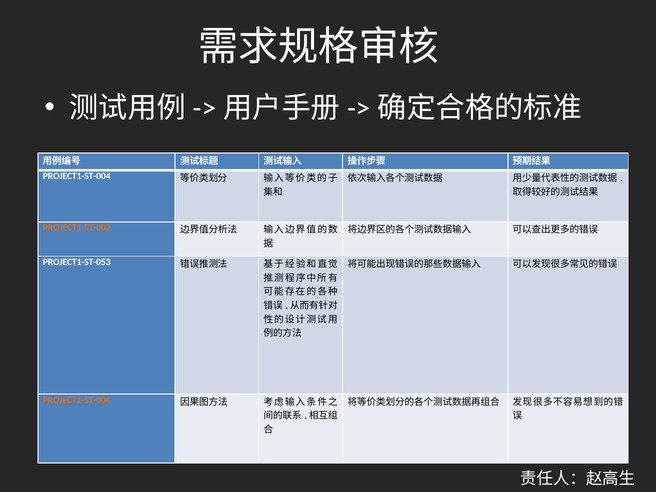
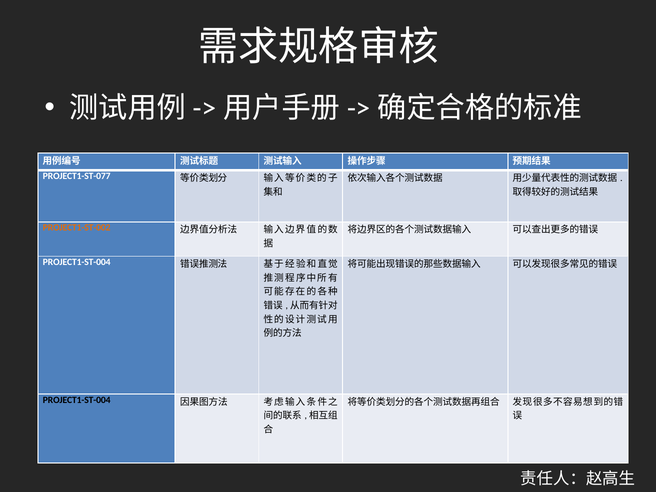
PROJECT1-ST-004: PROJECT1-ST-004 -> PROJECT1-ST-077 (77, 176)
PROJECT1-ST-053: PROJECT1-ST-053 -> PROJECT1-ST-004 (77, 262)
PROJECT1-ST-004 colour: orange -> black (77, 400)
